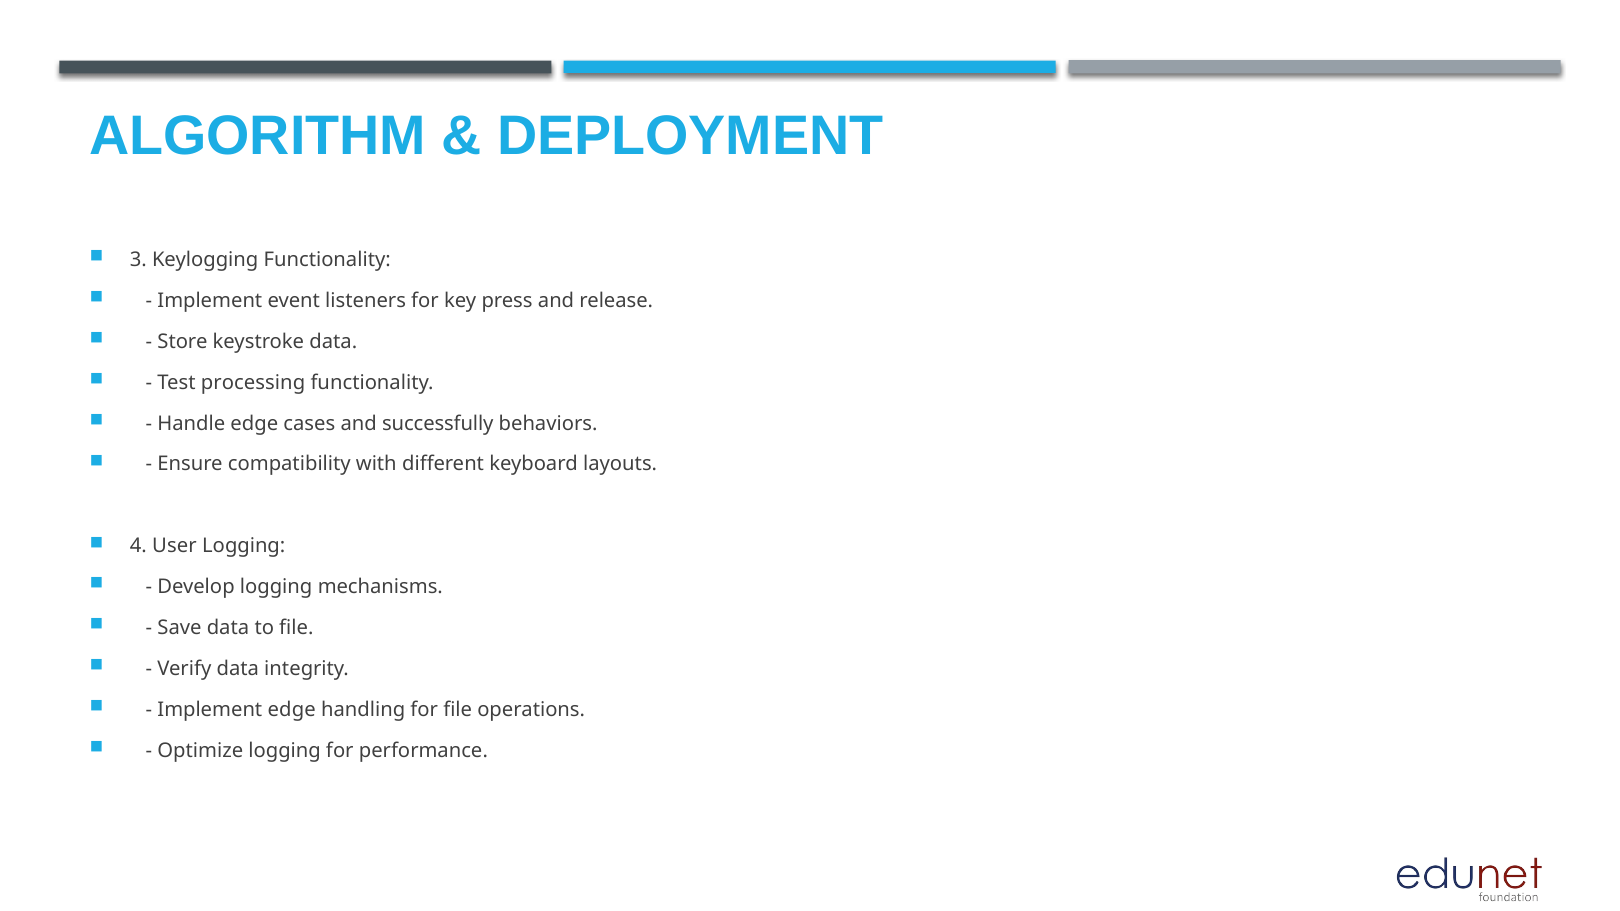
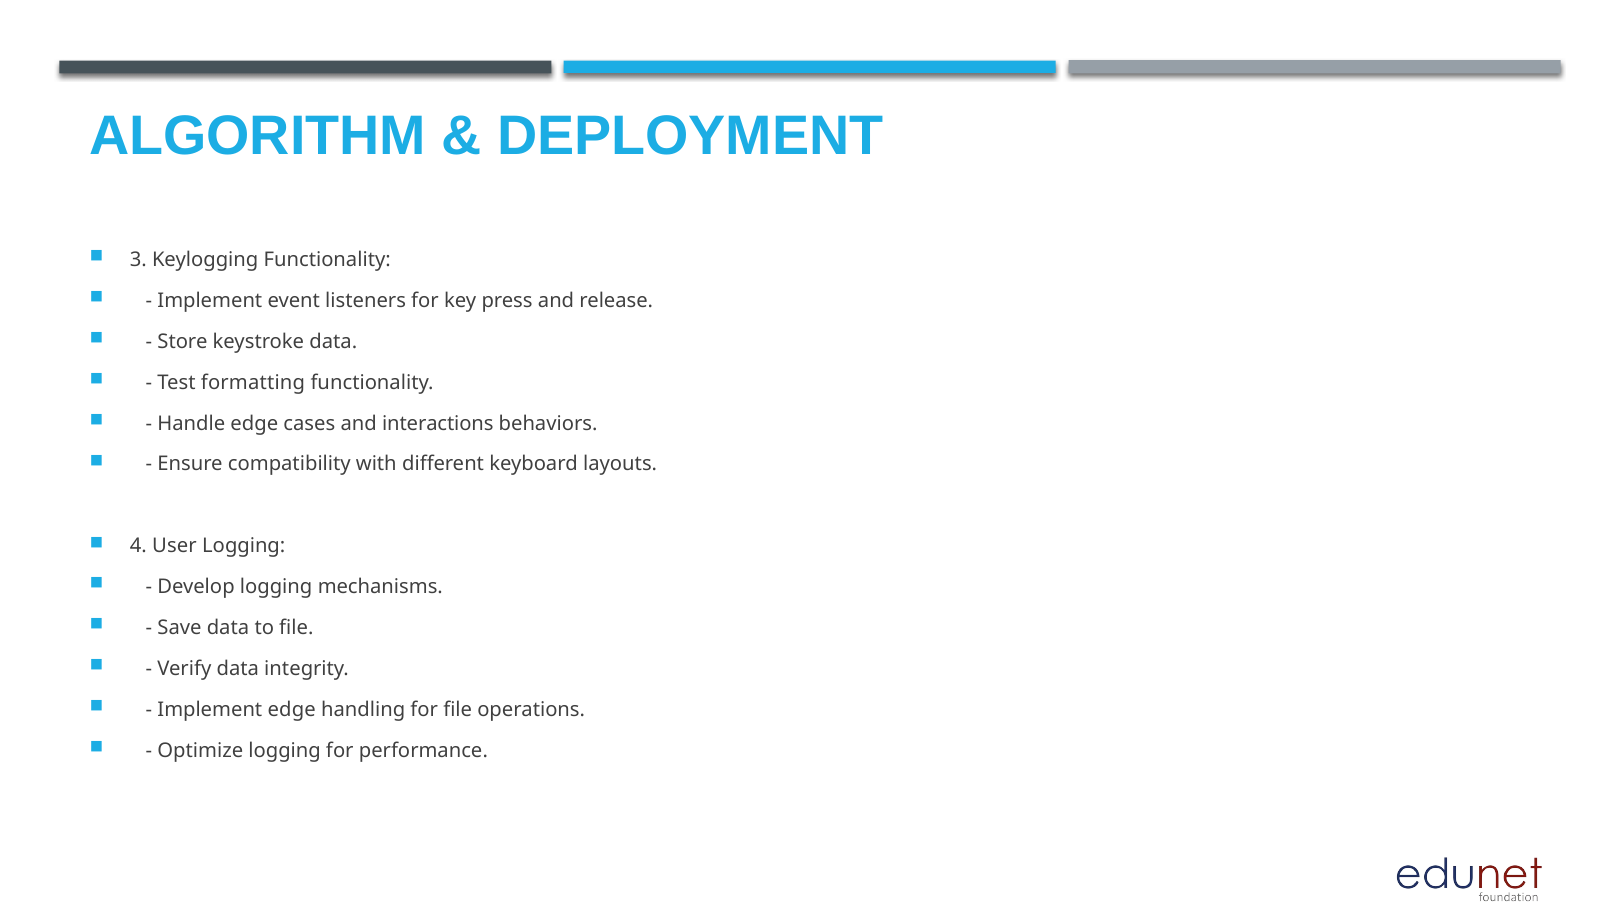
processing: processing -> formatting (253, 383)
successfully: successfully -> interactions (438, 423)
